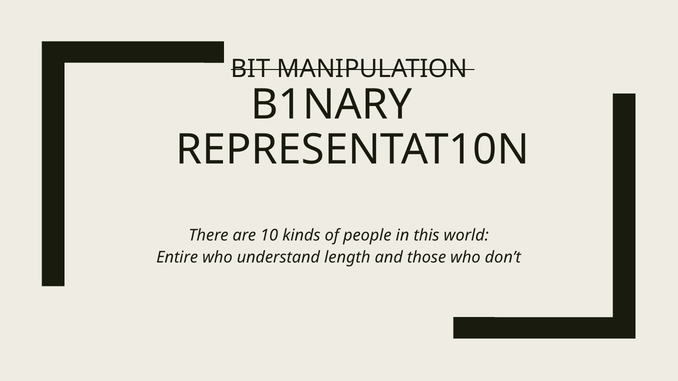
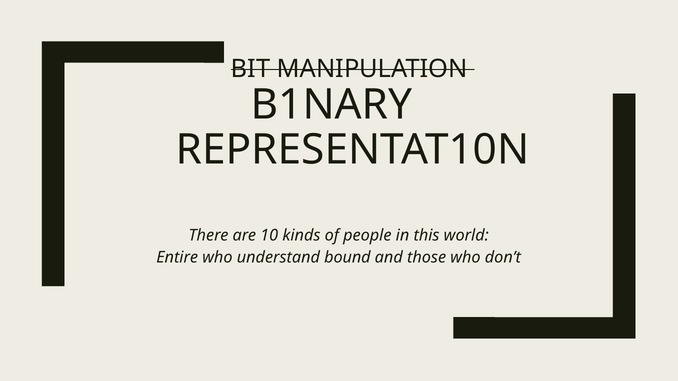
length: length -> bound (347, 258)
